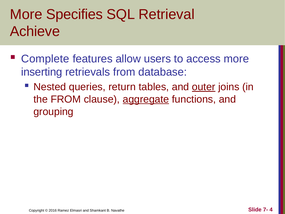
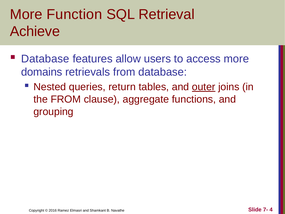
Specifies: Specifies -> Function (74, 14)
Complete: Complete -> Database (45, 59)
inserting: inserting -> domains (42, 72)
aggregate underline: present -> none (146, 99)
